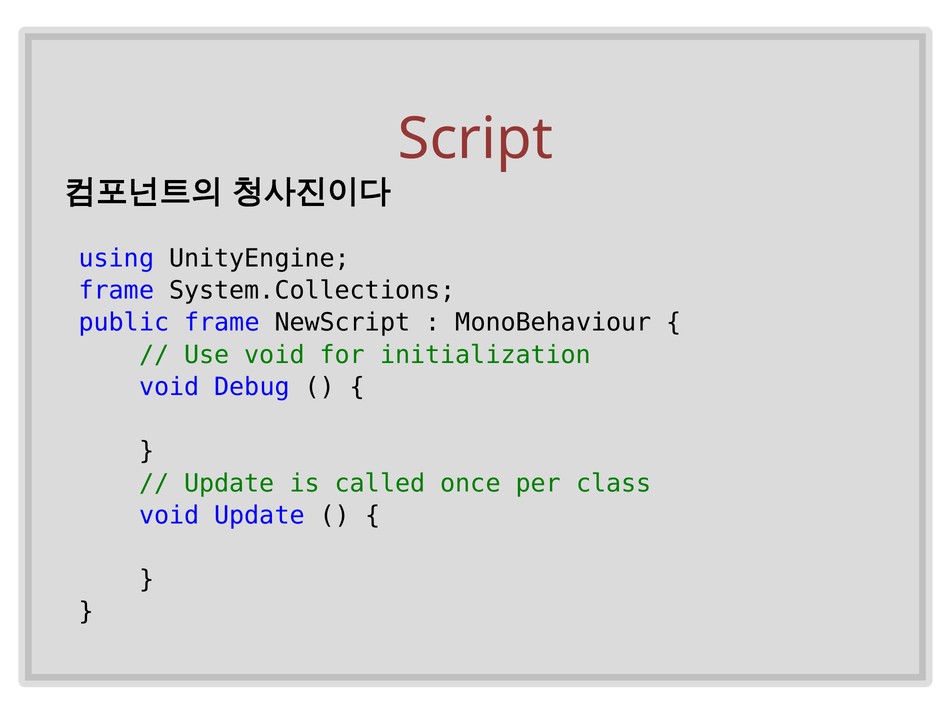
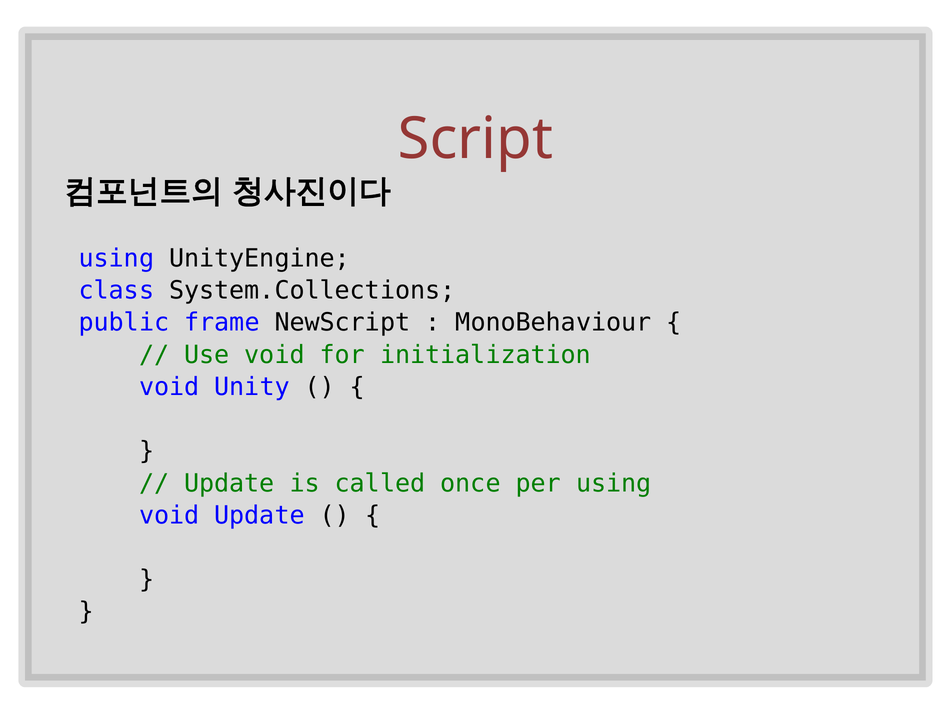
frame: frame -> class (116, 290)
Debug: Debug -> Unity (252, 386)
per class: class -> using (614, 483)
